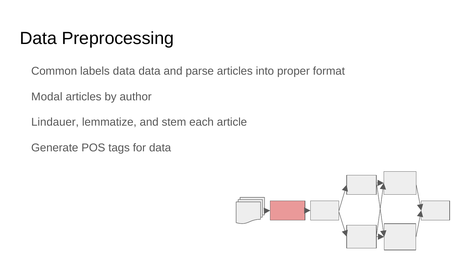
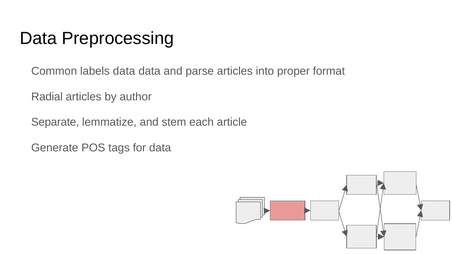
Modal: Modal -> Radial (47, 97)
Lindauer: Lindauer -> Separate (55, 122)
